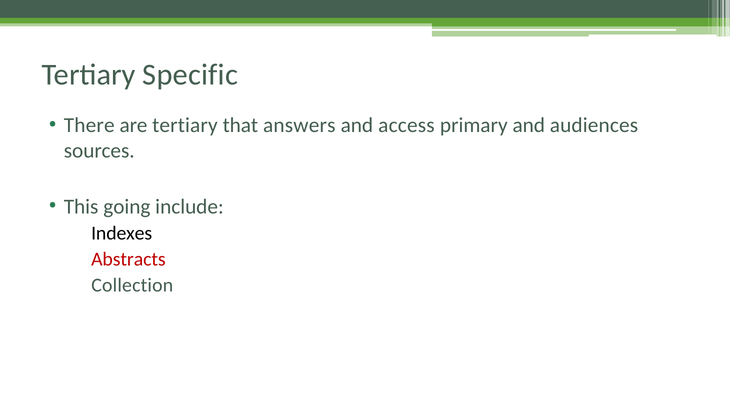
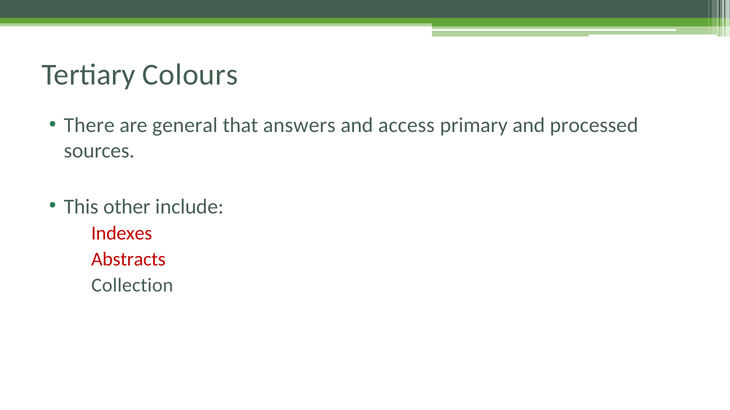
Specific: Specific -> Colours (190, 75)
are tertiary: tertiary -> general (185, 126)
audiences: audiences -> processed (594, 126)
going: going -> other (127, 207)
Indexes colour: black -> red (122, 234)
